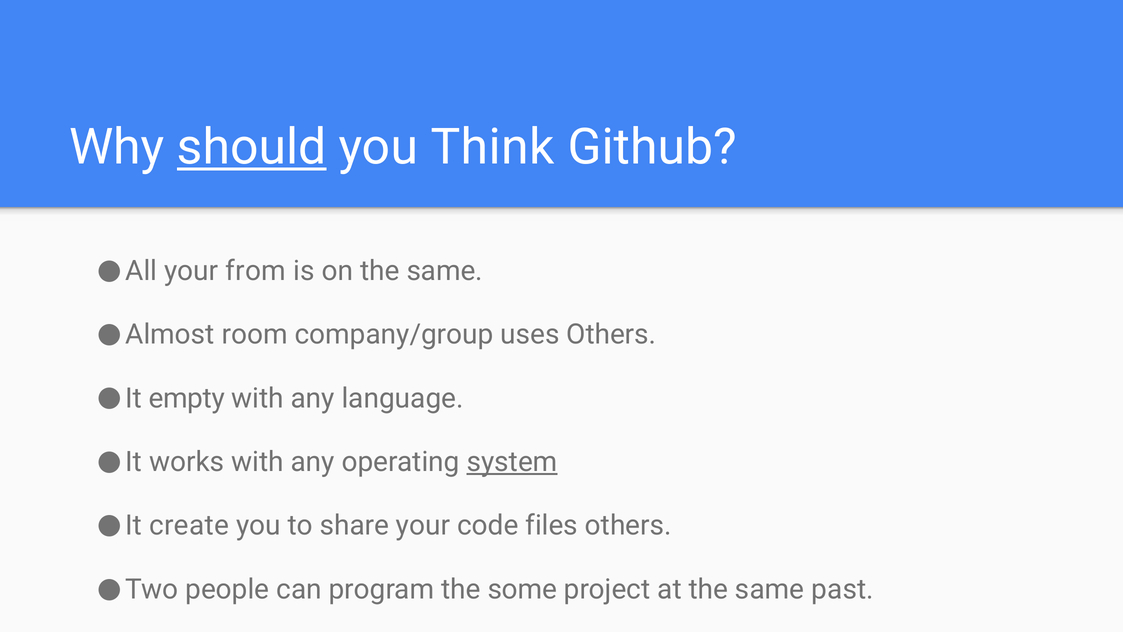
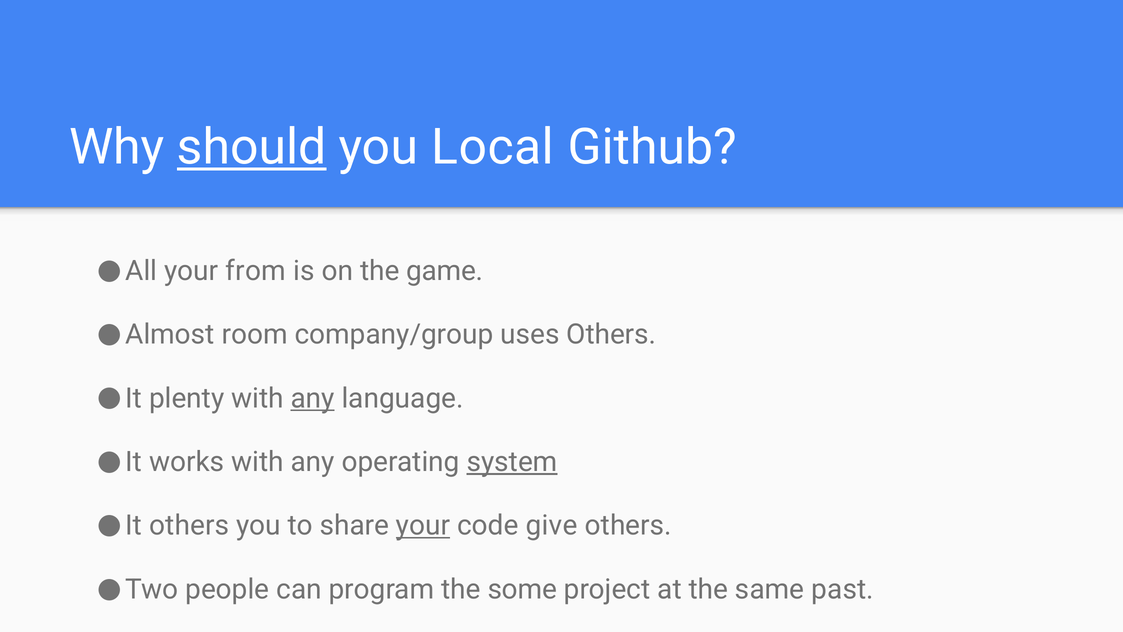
Think: Think -> Local (493, 147)
on the same: same -> game (445, 271)
empty: empty -> plenty (187, 398)
any underline: none -> present (313, 398)
create: create -> others (189, 525)
your underline: none -> present (423, 525)
files: files -> give (551, 525)
